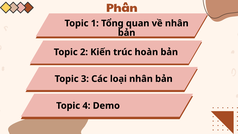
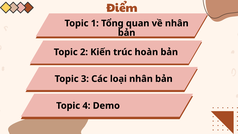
Phân: Phân -> Điểm (122, 8)
